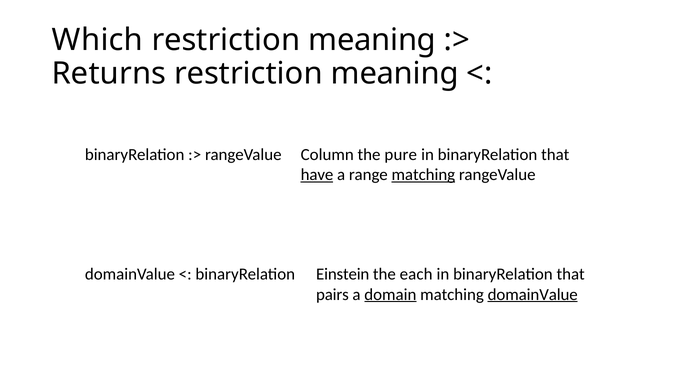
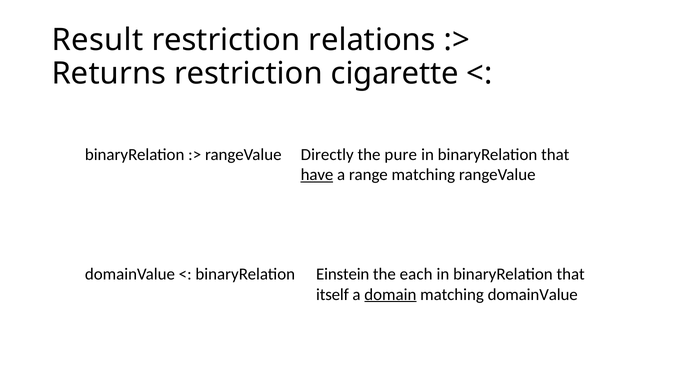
Which: Which -> Result (98, 40)
meaning: meaning -> relations (372, 40)
meaning: meaning -> cigarette (395, 74)
Column: Column -> Directly (327, 155)
matching underline: present -> none (423, 175)
pairs: pairs -> itself (332, 295)
domainValue underline: present -> none (533, 295)
